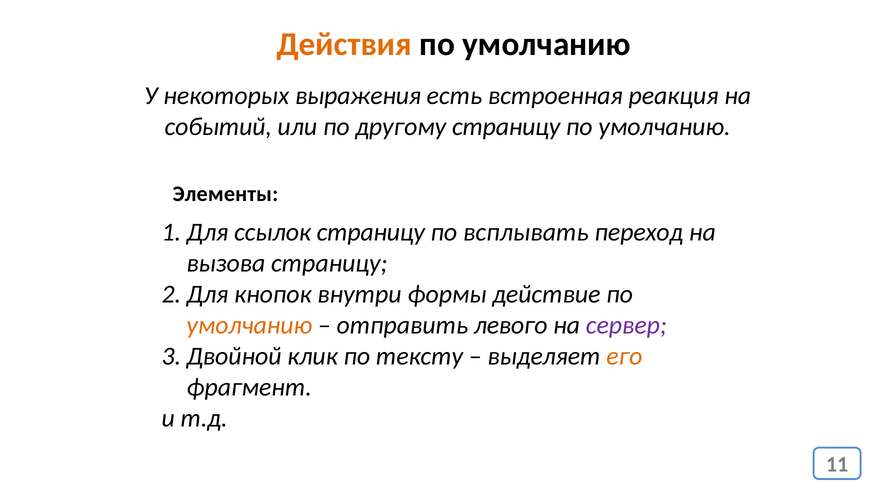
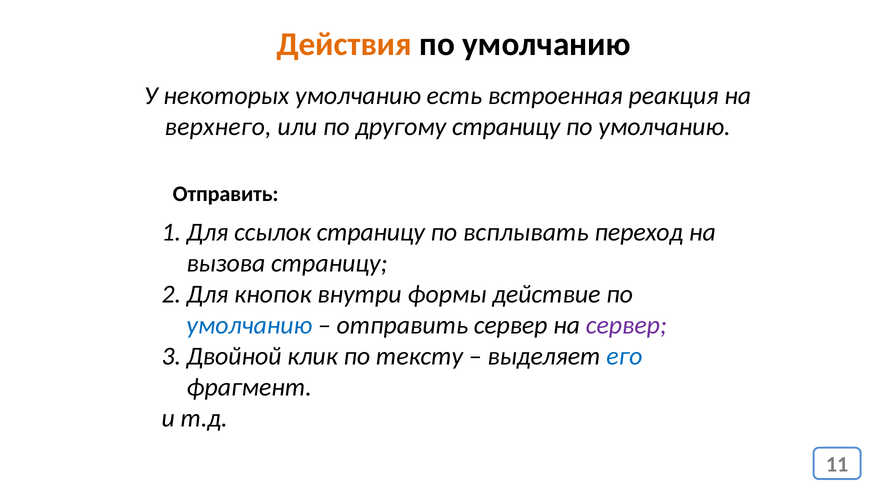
некоторых выражения: выражения -> умолчанию (358, 96)
событий: событий -> верхнего (218, 127)
Элементы: Элементы -> Отправить (226, 194)
умолчанию colour: orange -> blue (249, 325)
отправить левого: левого -> сервер (511, 325)
его colour: orange -> blue (624, 356)
